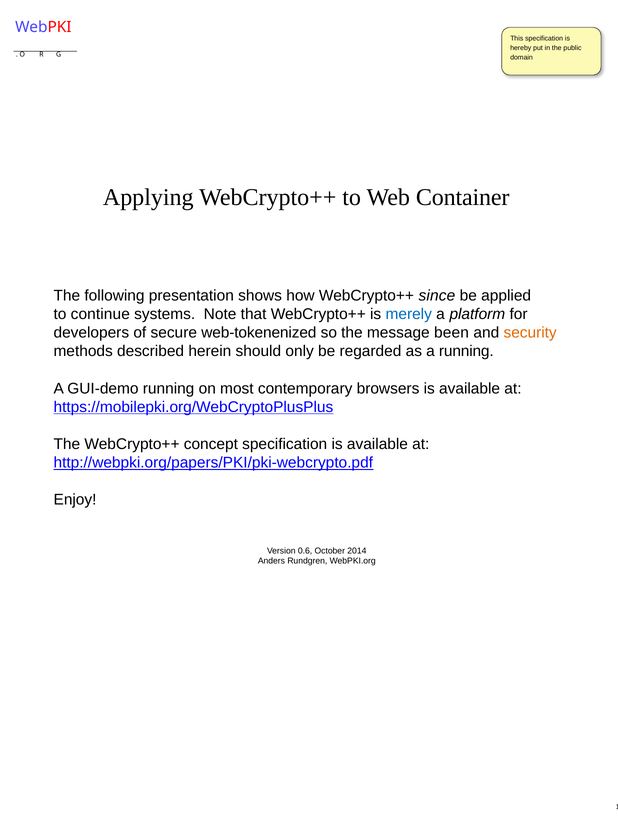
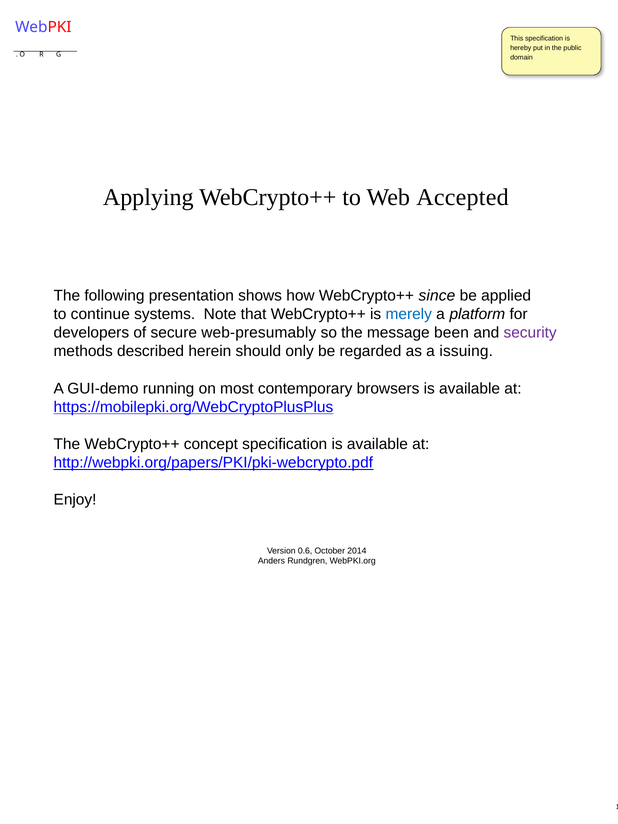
Container: Container -> Accepted (462, 198)
web-tokenenized: web-tokenenized -> web-presumably (259, 333)
security colour: orange -> purple (530, 333)
a running: running -> issuing (466, 351)
